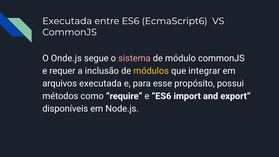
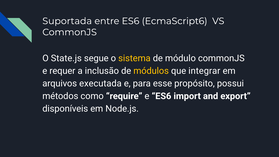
Executada: Executada -> Suportada (67, 21)
Onde.js: Onde.js -> State.js (66, 58)
sistema colour: pink -> yellow (134, 58)
